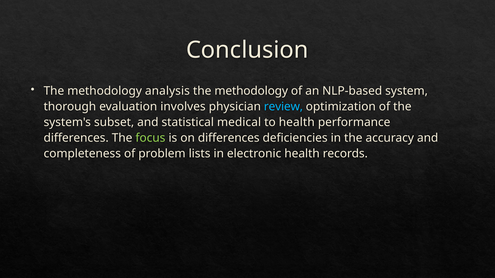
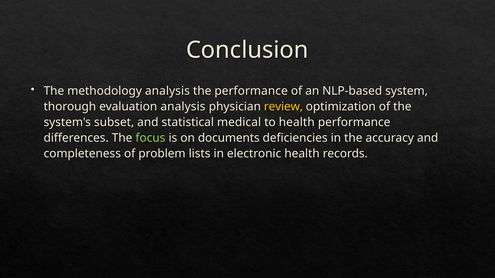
methodology: methodology -> performance (251, 91)
evaluation involves: involves -> analysis (183, 107)
review colour: light blue -> yellow (283, 107)
on differences: differences -> documents (229, 138)
